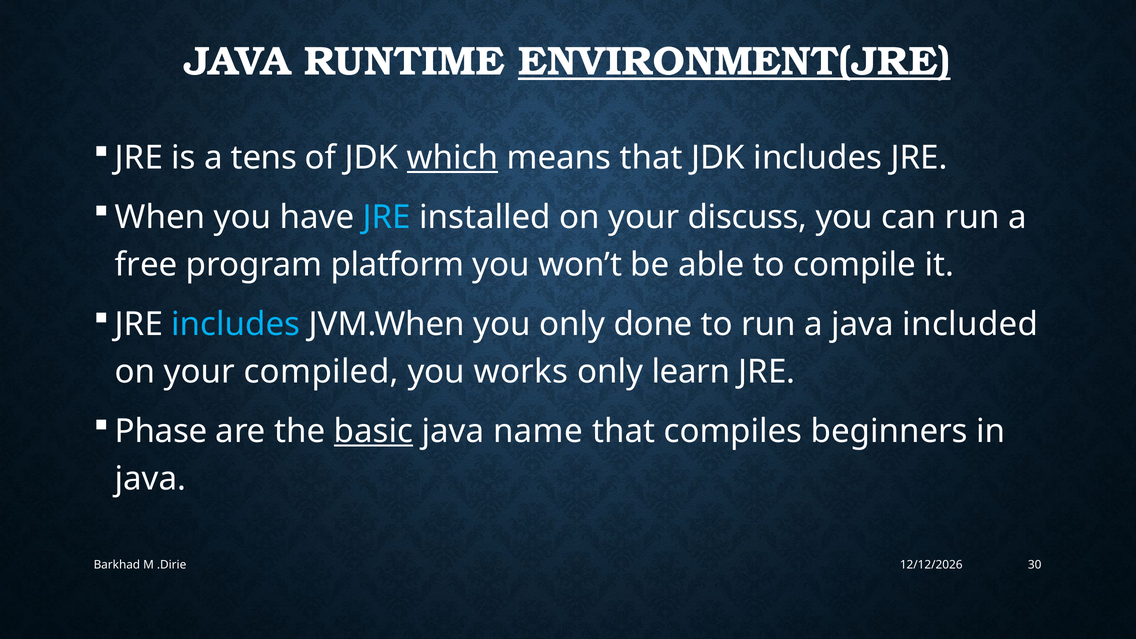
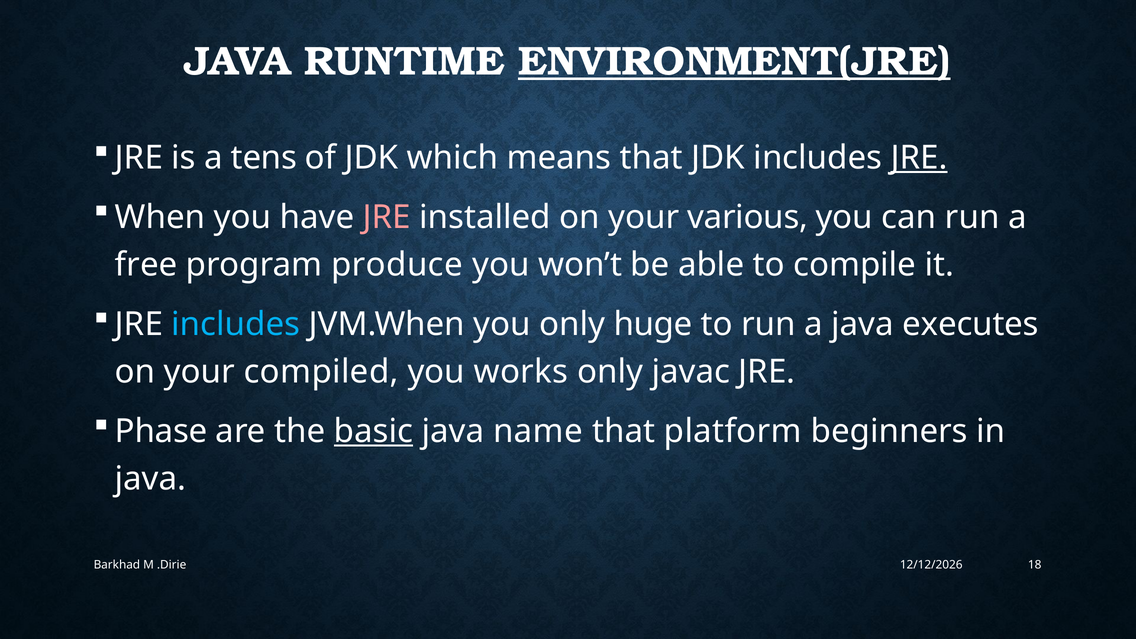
which underline: present -> none (453, 158)
JRE underline: none -> present (919, 158)
JRE colour: light blue -> pink (387, 217)
discuss: discuss -> various (748, 217)
platform: platform -> produce (397, 265)
done: done -> huge (653, 324)
included: included -> executes (971, 324)
learn: learn -> javac (691, 372)
compiles: compiles -> platform (733, 431)
30: 30 -> 18 (1035, 565)
